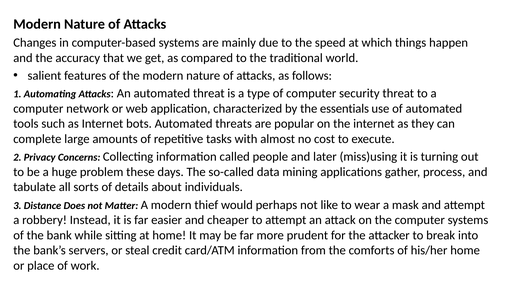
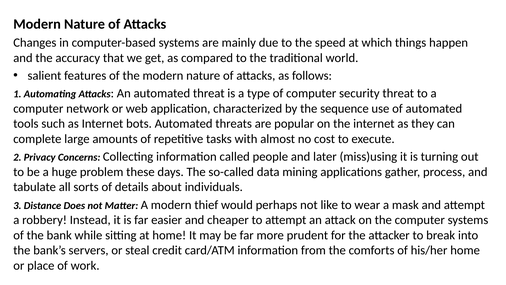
essentials: essentials -> sequence (344, 108)
